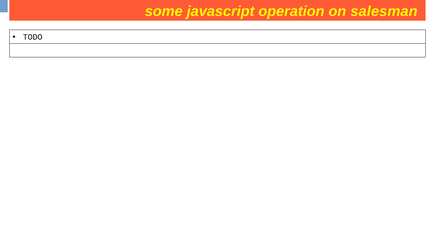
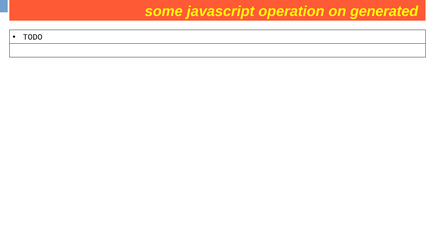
salesman: salesman -> generated (384, 11)
